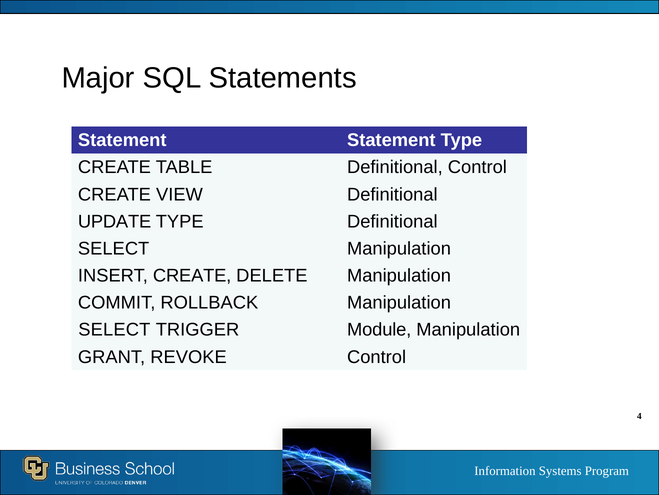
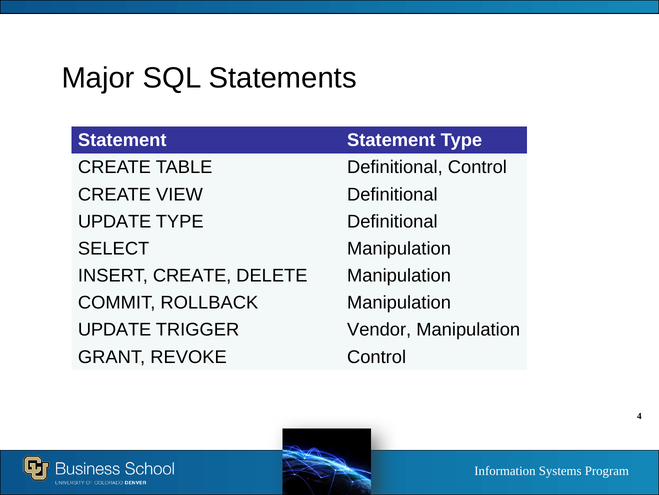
SELECT: SELECT -> UPDATE (115, 329)
Module: Module -> Vendor (379, 329)
